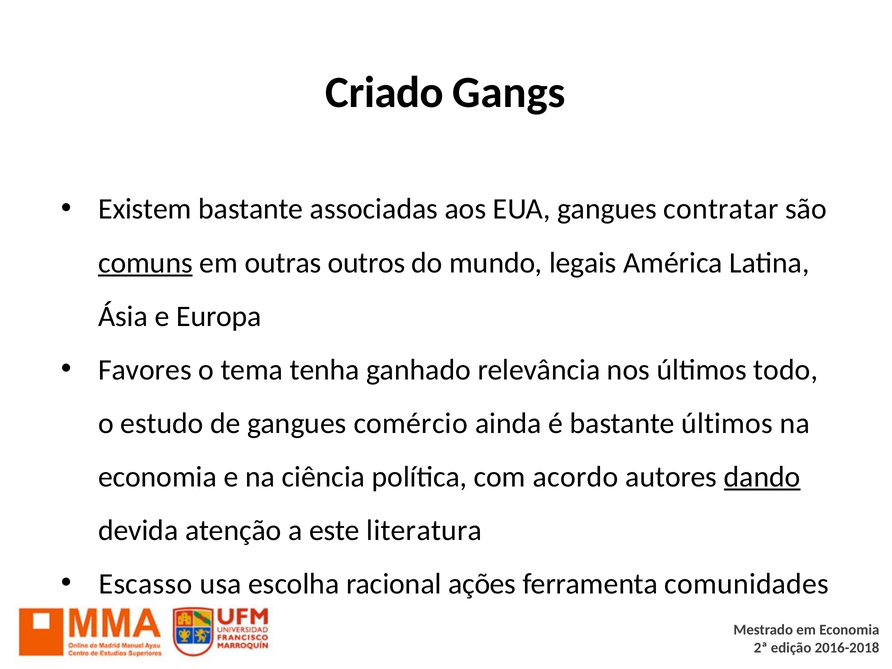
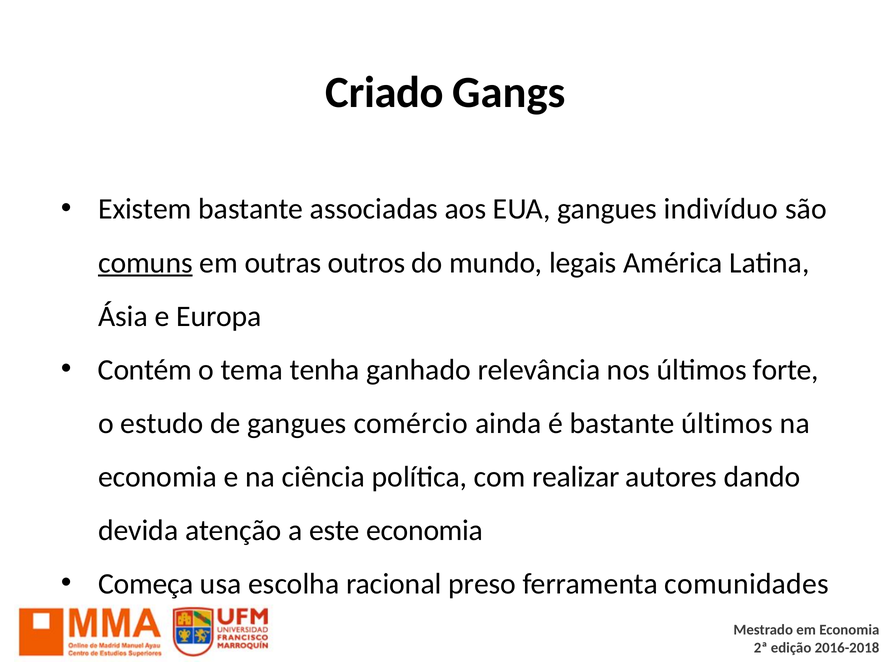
contratar: contratar -> indivíduo (721, 209)
Favores: Favores -> Contém (145, 370)
todo: todo -> forte (786, 370)
acordo: acordo -> realizar (576, 477)
dando underline: present -> none (762, 477)
este literatura: literatura -> economia (425, 530)
Escasso: Escasso -> Começa (146, 584)
ações: ações -> preso (482, 584)
